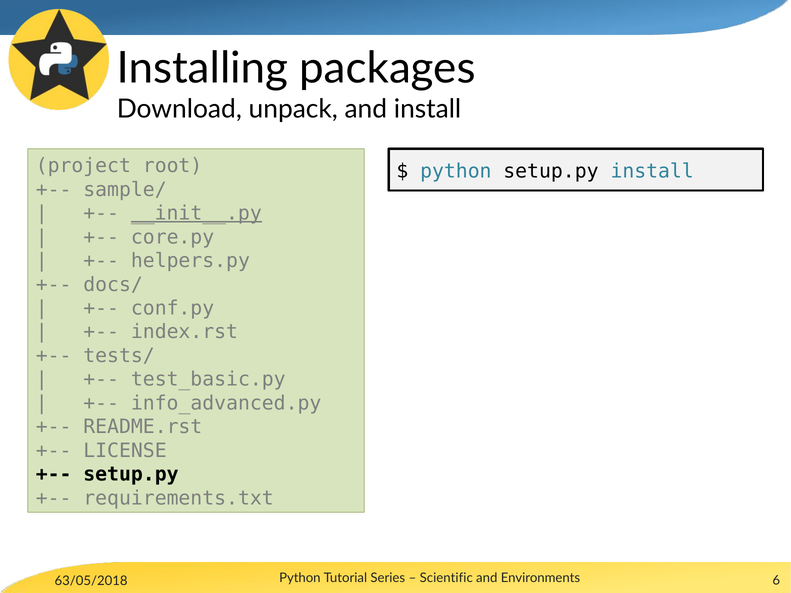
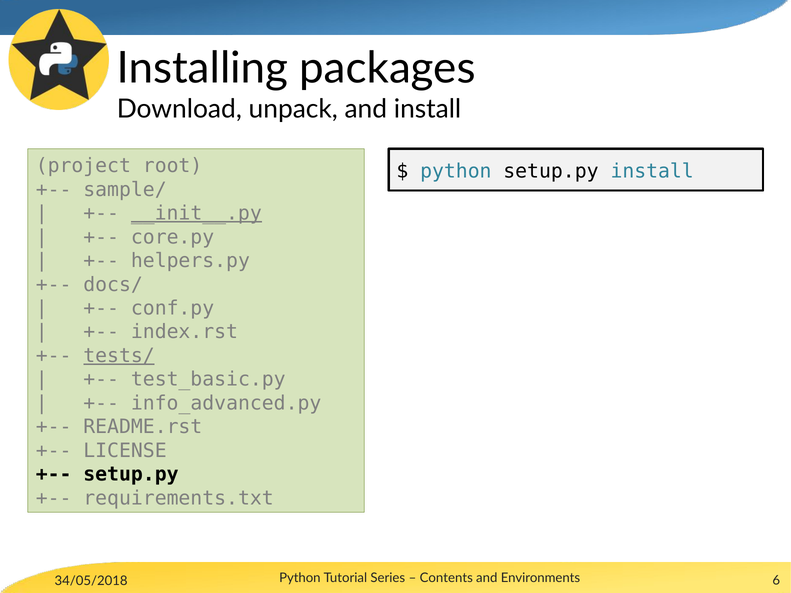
tests/ underline: none -> present (119, 356)
63/05/2018: 63/05/2018 -> 34/05/2018 (91, 581)
Scientific: Scientific -> Contents (446, 578)
